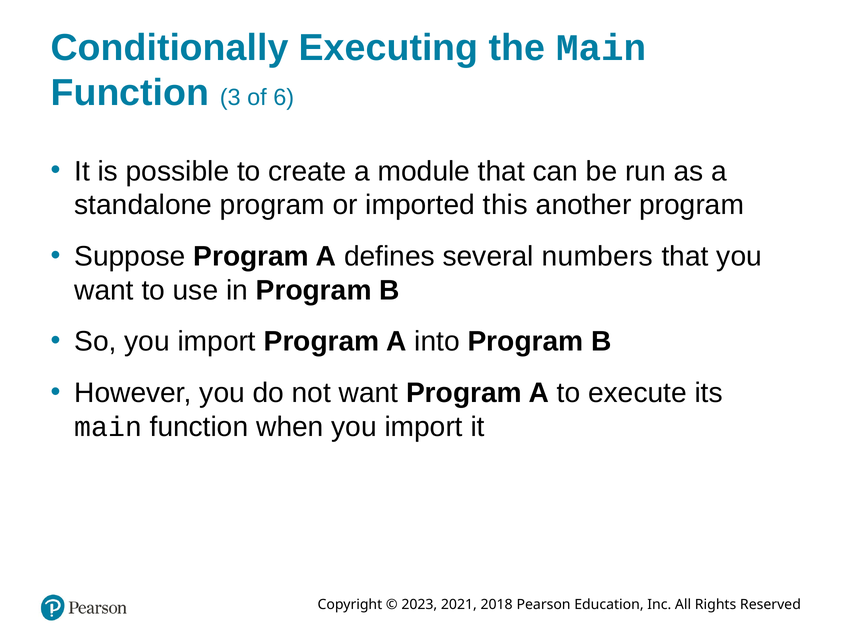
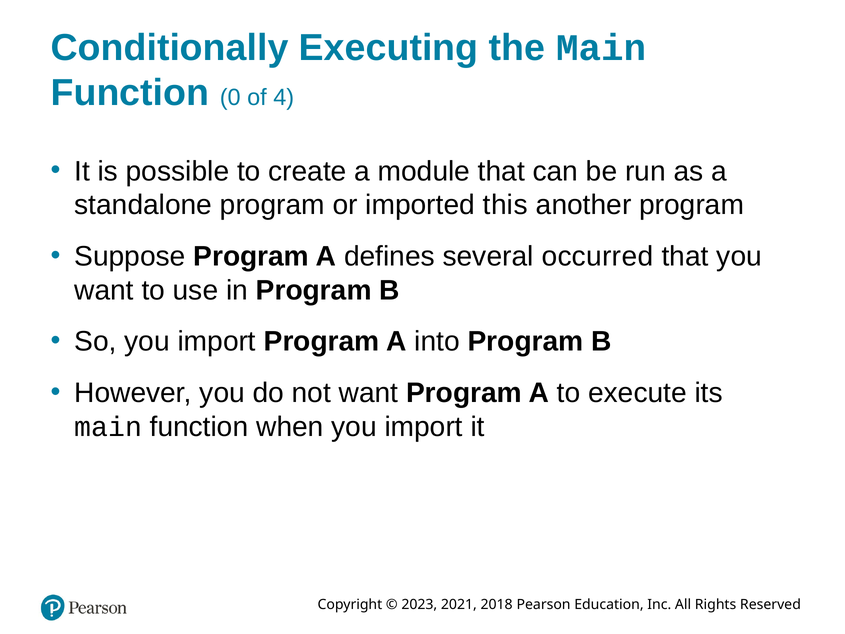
3: 3 -> 0 (230, 98)
6: 6 -> 4 (284, 98)
numbers: numbers -> occurred (597, 256)
